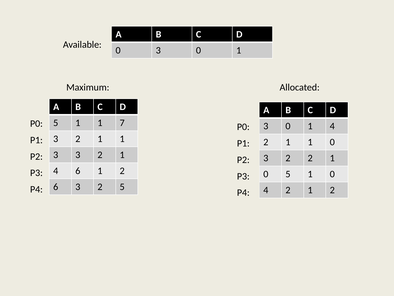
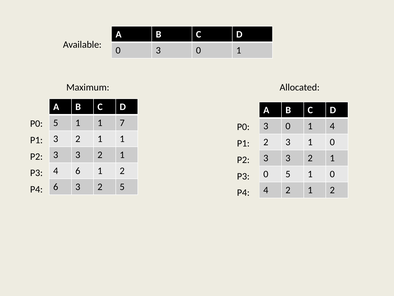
1: 1 -> 3 (288, 142)
2: 2 -> 3 (288, 158)
